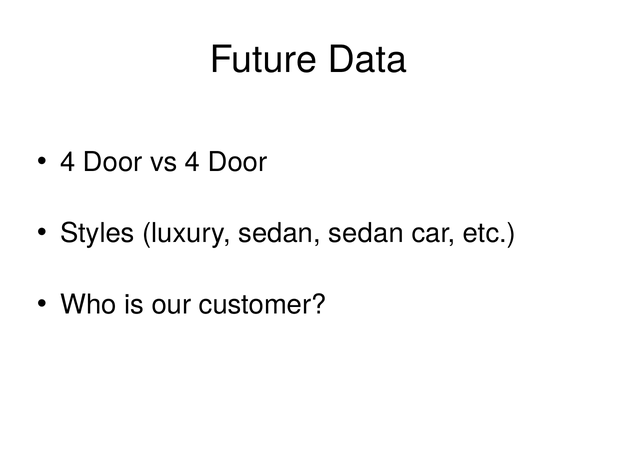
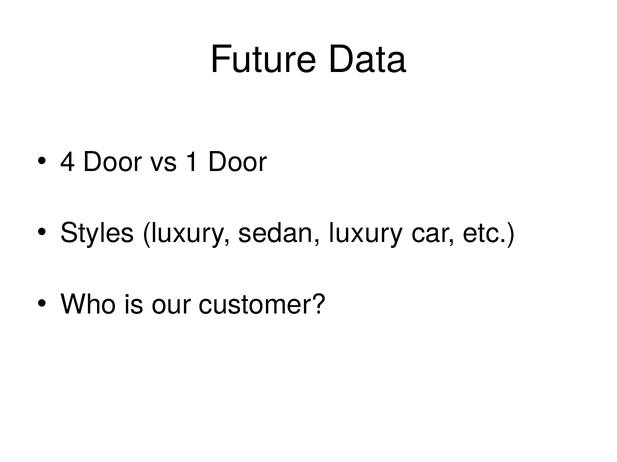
vs 4: 4 -> 1 (193, 162)
sedan sedan: sedan -> luxury (366, 234)
